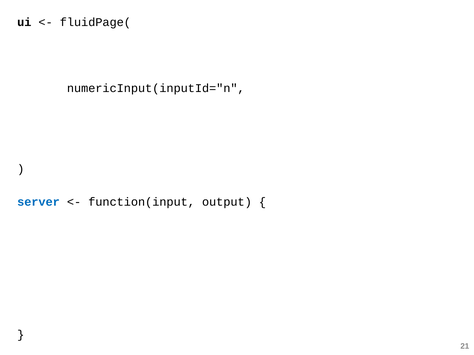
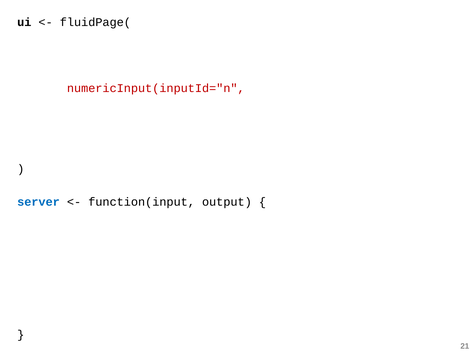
numericInput(inputId="n colour: black -> red (156, 89)
